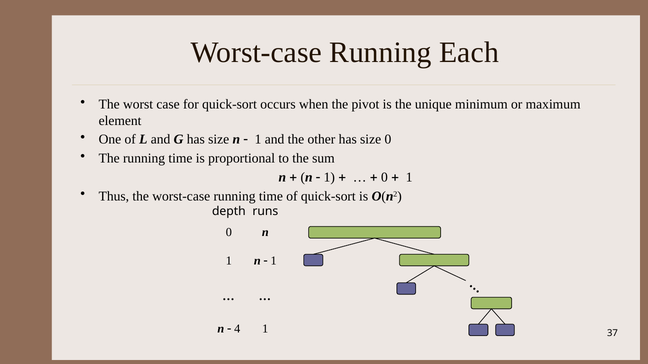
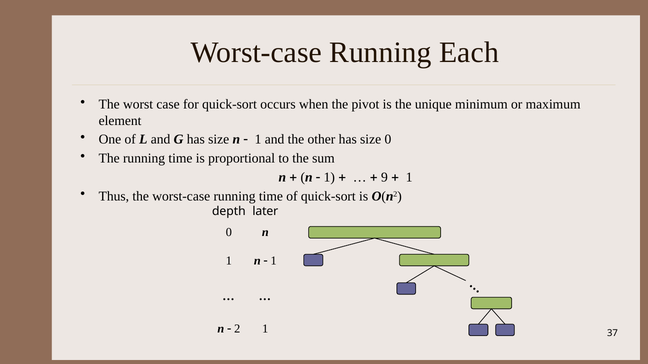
0: 0 -> 9 (384, 178)
runs: runs -> later (265, 211)
4: 4 -> 2 (237, 329)
